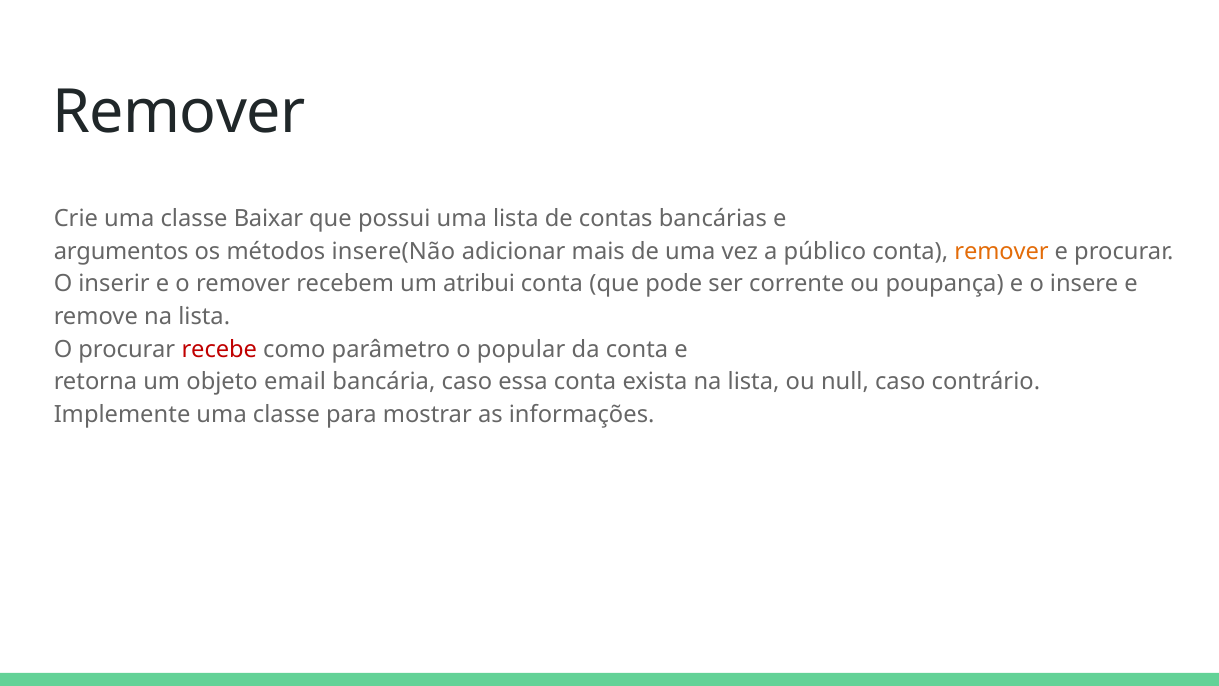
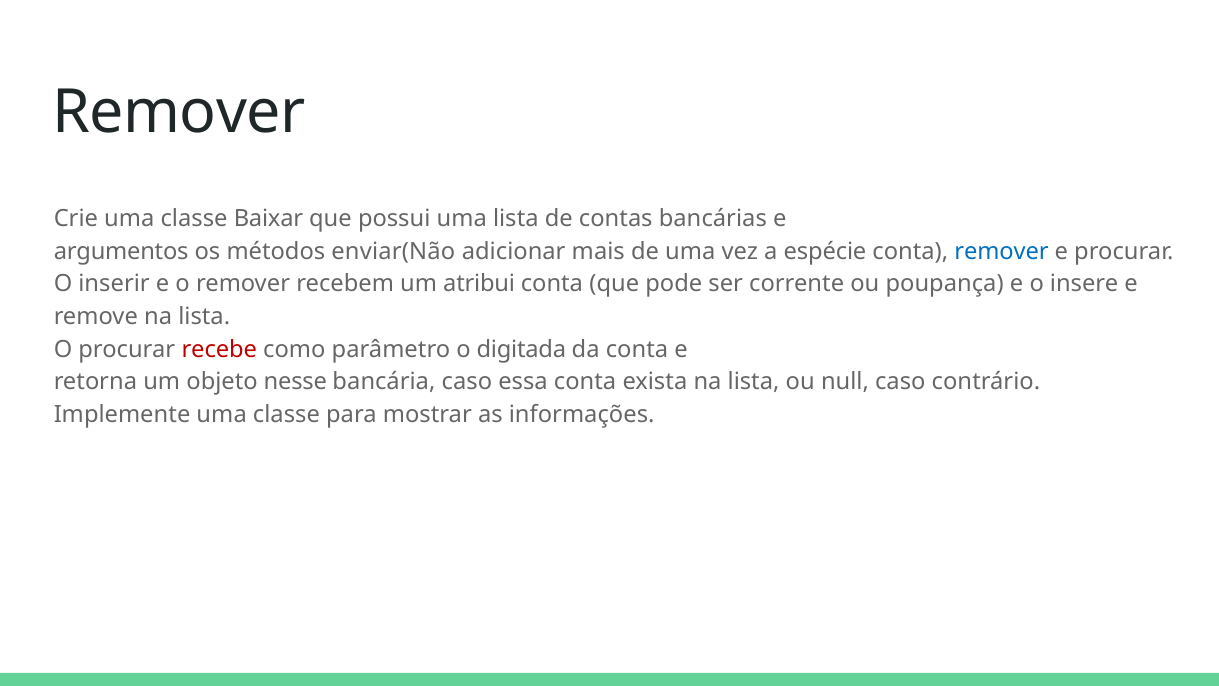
insere(Não: insere(Não -> enviar(Não (393, 251)
público: público -> espécie (825, 251)
remover colour: orange -> blue (1001, 251)
popular: popular -> digitada (521, 349)
email: email -> nesse (295, 382)
